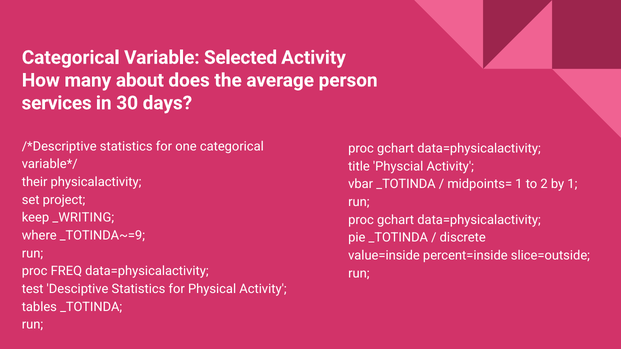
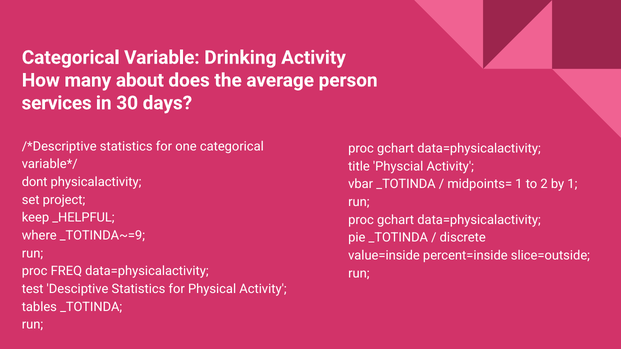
Selected: Selected -> Drinking (240, 58)
their: their -> dont (35, 182)
_WRITING: _WRITING -> _HELPFUL (83, 218)
